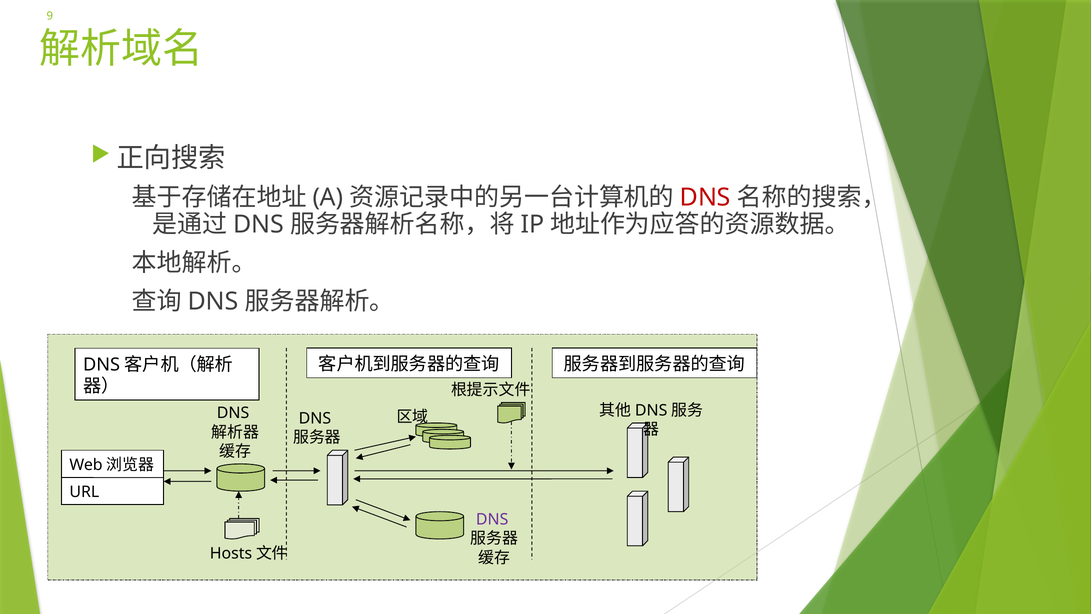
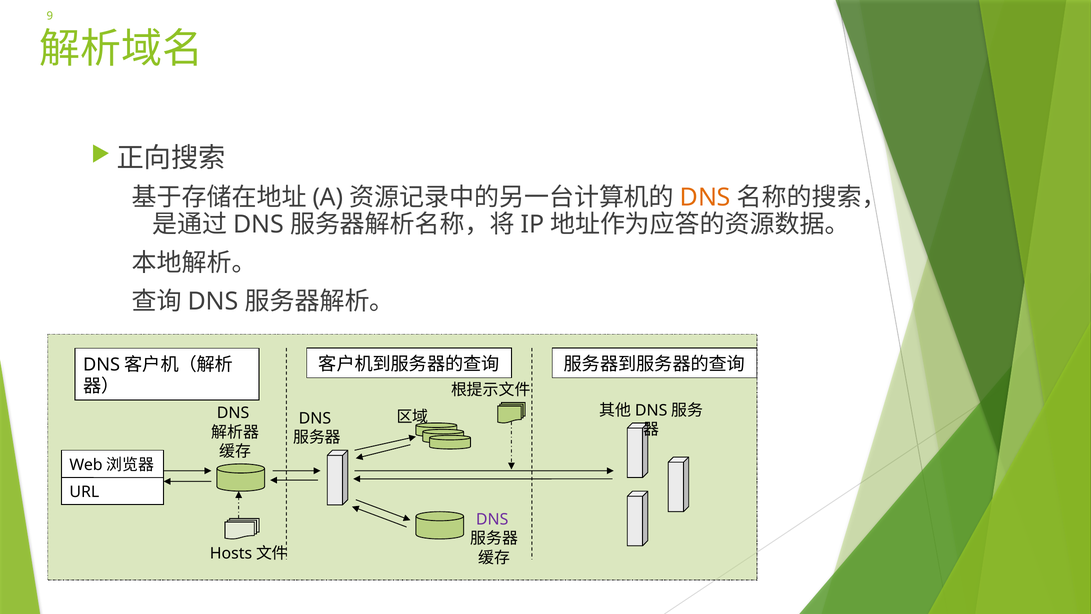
DNS colour: red -> orange (705, 198)
